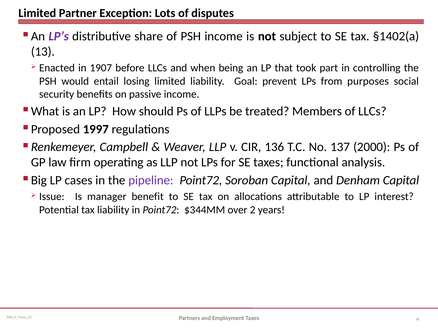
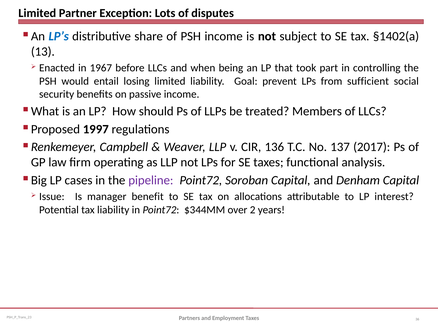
LP’s colour: purple -> blue (59, 36)
1907: 1907 -> 1967 (101, 68)
purposes: purposes -> sufficient (368, 81)
2000: 2000 -> 2017 (372, 147)
